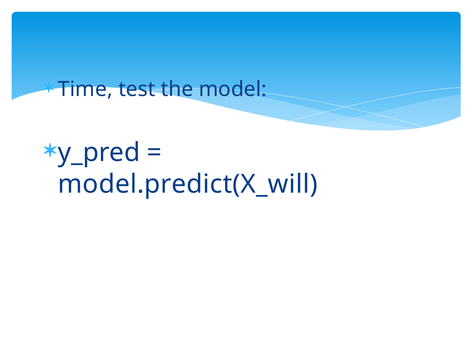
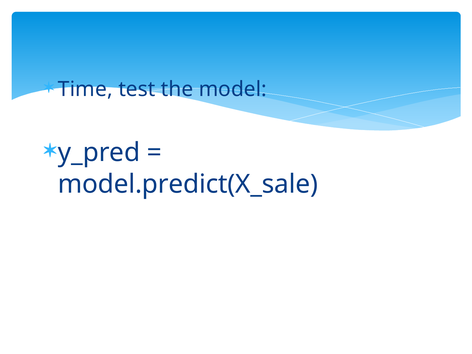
model.predict(X_will: model.predict(X_will -> model.predict(X_sale (188, 184)
